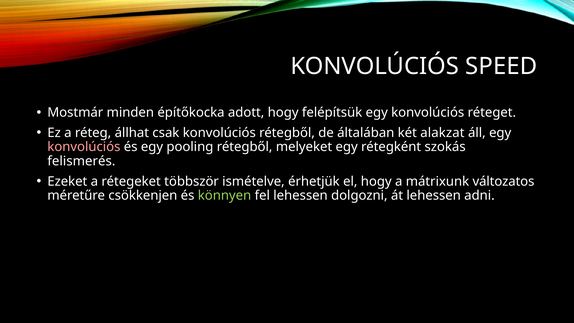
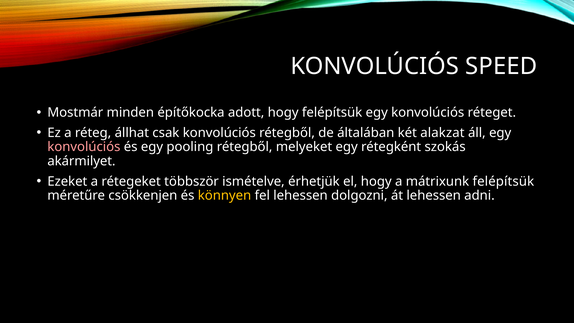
felismerés: felismerés -> akármilyet (81, 161)
mátrixunk változatos: változatos -> felépítsük (503, 181)
könnyen colour: light green -> yellow (225, 195)
